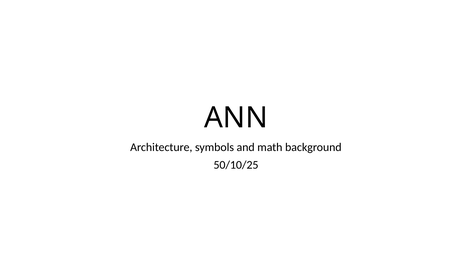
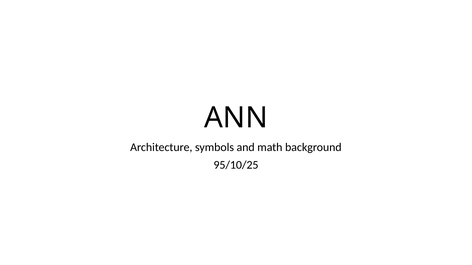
50/10/25: 50/10/25 -> 95/10/25 (236, 165)
